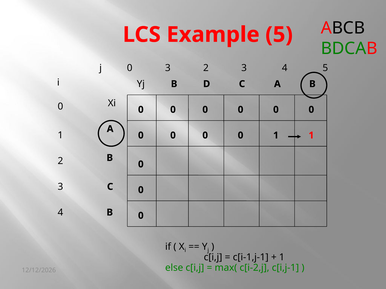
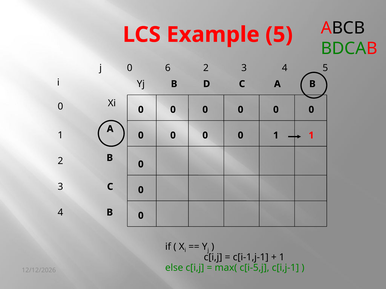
0 3: 3 -> 6 (168, 68)
c[i-2,j: c[i-2,j -> c[i-5,j (254, 268)
